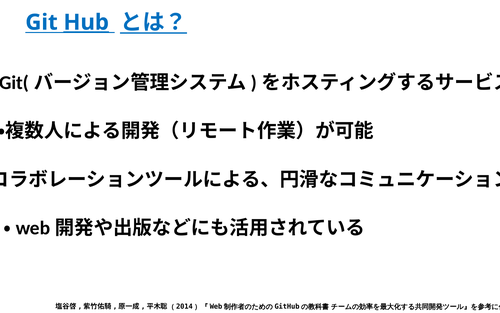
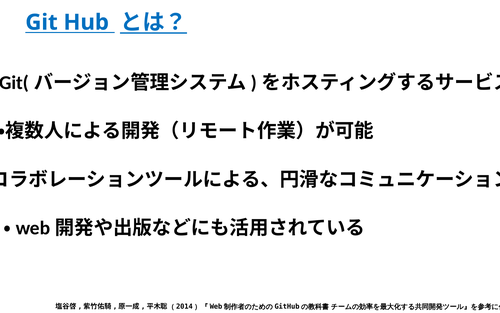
Hub underline: present -> none (86, 22)
